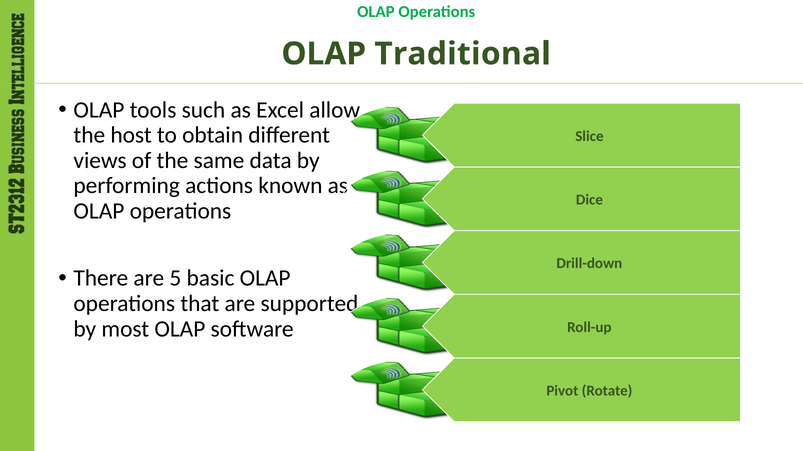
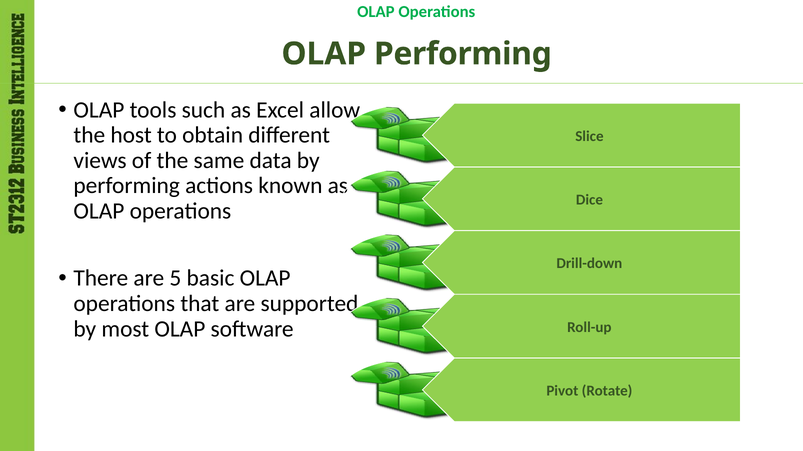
OLAP Traditional: Traditional -> Performing (463, 54)
